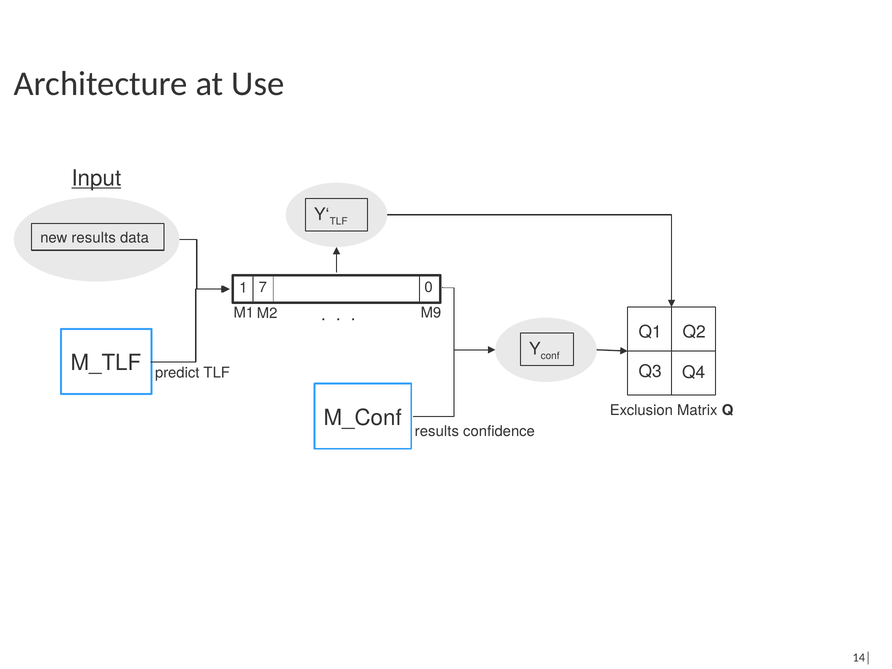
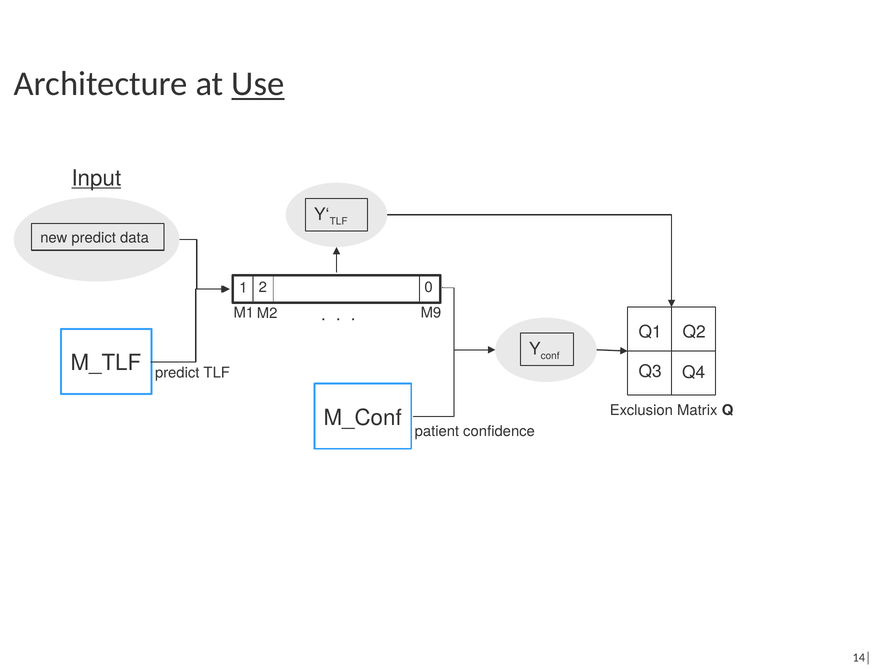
Use underline: none -> present (258, 84)
new results: results -> predict (94, 238)
7: 7 -> 2 (263, 287)
results: results -> patient (437, 431)
